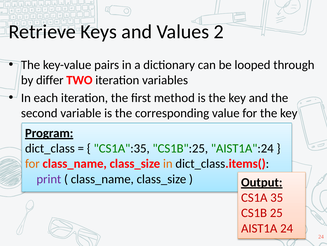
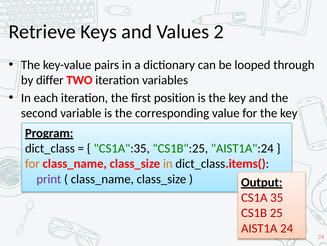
method: method -> position (174, 98)
